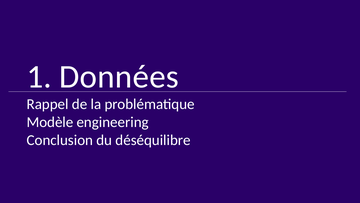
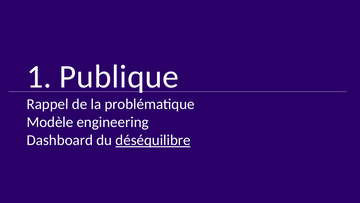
Données: Données -> Publique (119, 76)
Conclusion: Conclusion -> Dashboard (60, 140)
déséquilibre underline: none -> present (153, 140)
